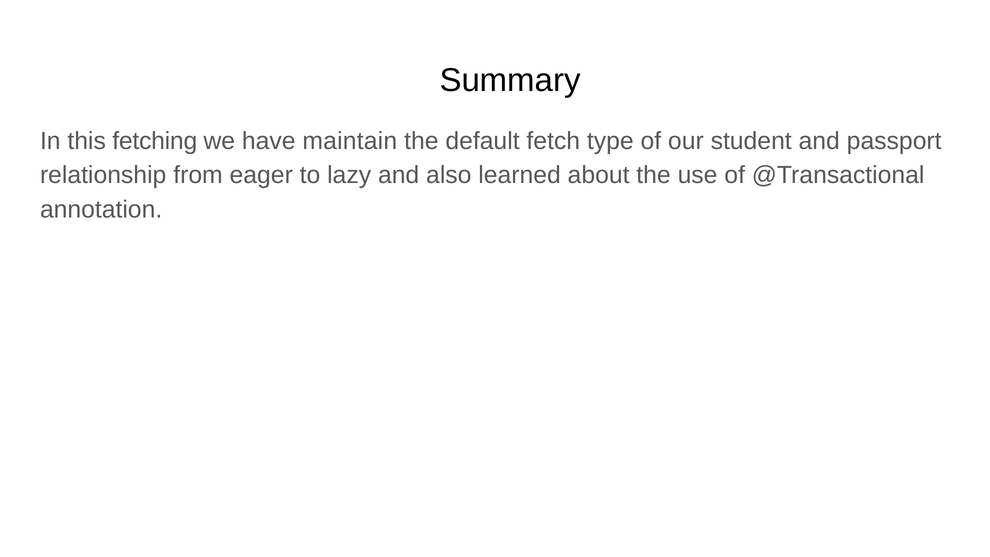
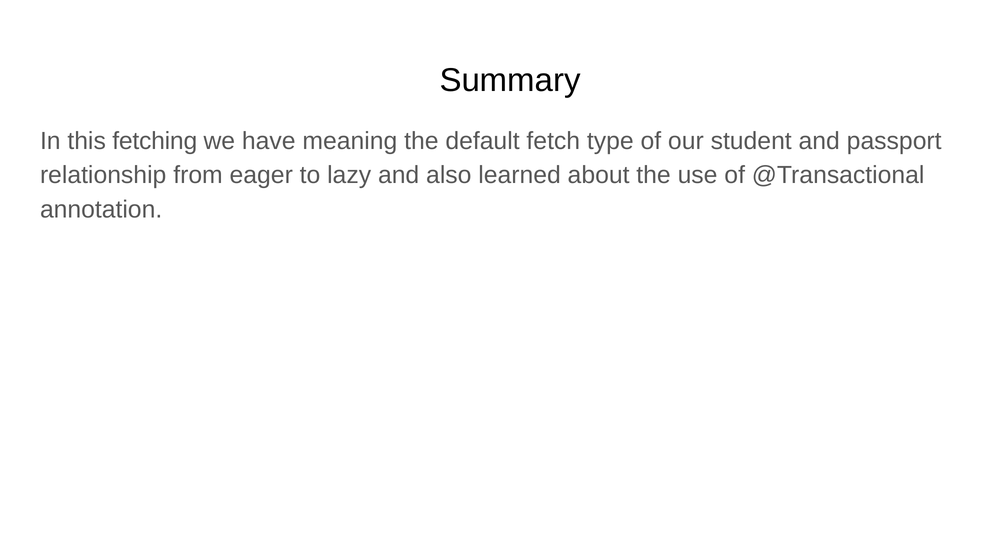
maintain: maintain -> meaning (350, 141)
